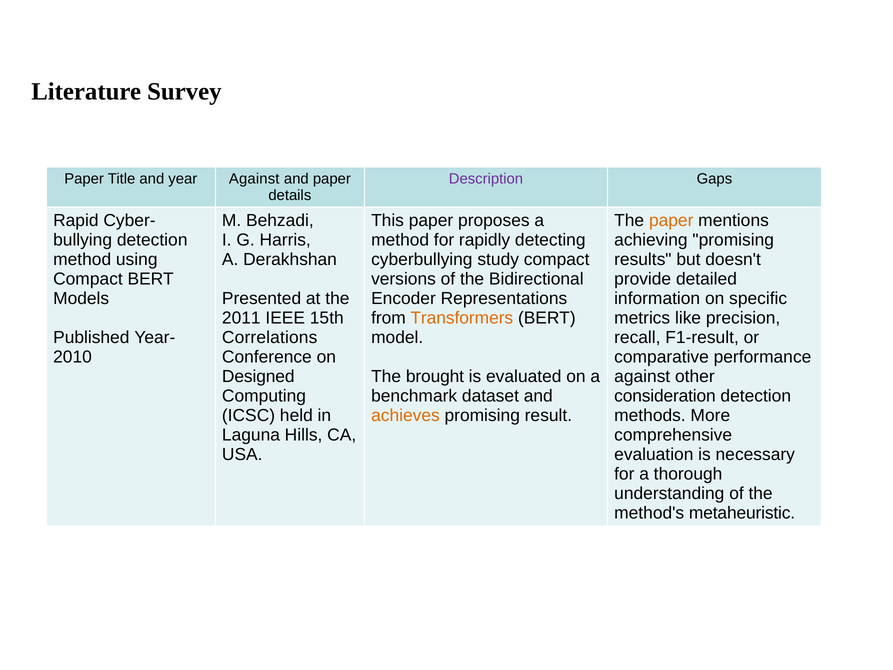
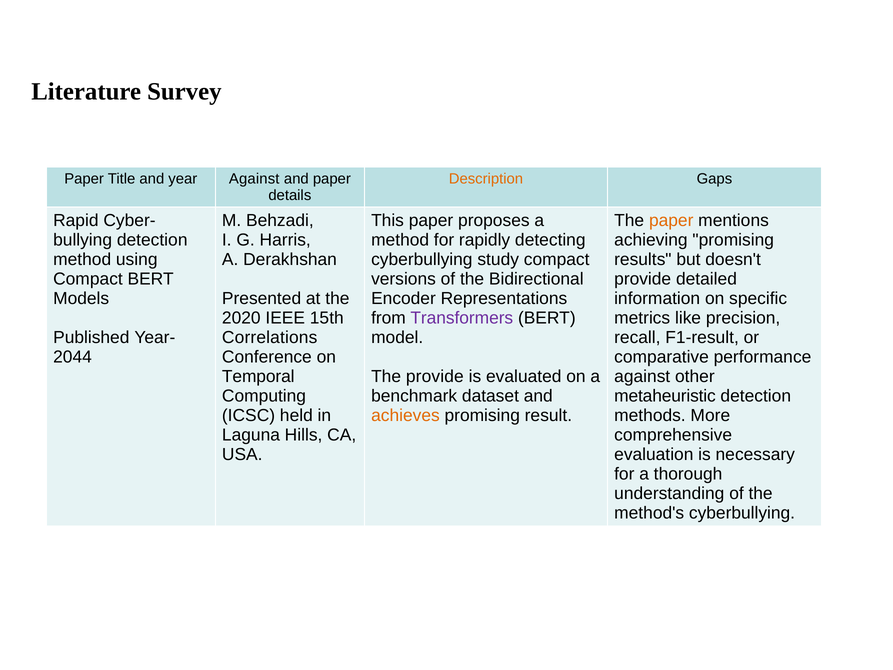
Description colour: purple -> orange (486, 179)
2011: 2011 -> 2020 (241, 318)
Transformers colour: orange -> purple (462, 318)
2010: 2010 -> 2044 (73, 357)
Designed: Designed -> Temporal (258, 376)
The brought: brought -> provide (435, 376)
consideration: consideration -> metaheuristic (665, 396)
method's metaheuristic: metaheuristic -> cyberbullying (742, 513)
